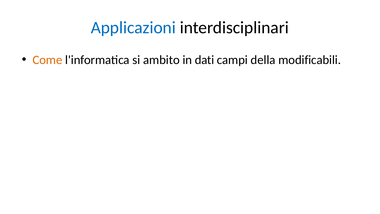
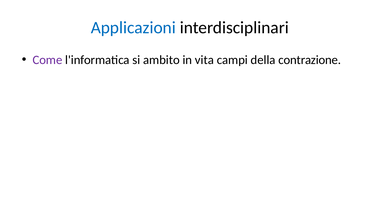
Come colour: orange -> purple (47, 60)
dati: dati -> vita (204, 60)
modificabili: modificabili -> contrazione (310, 60)
